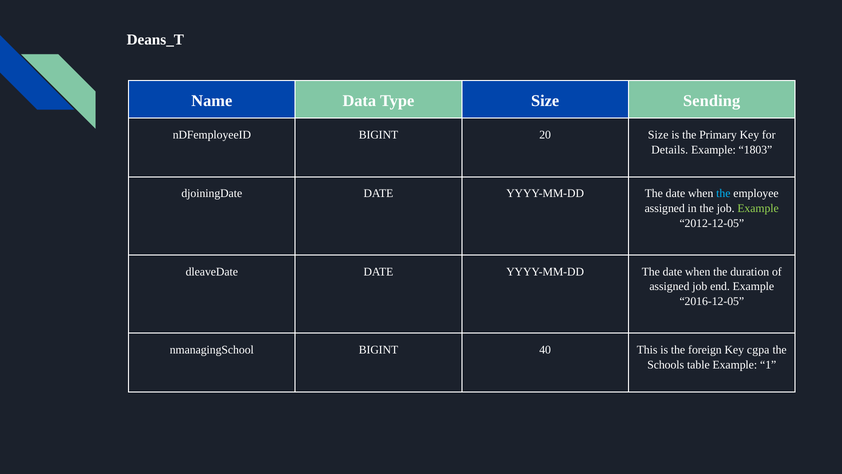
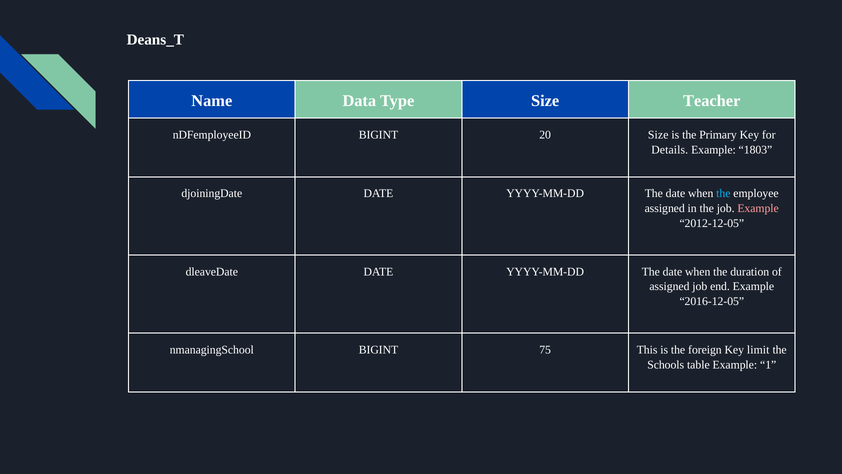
Sending: Sending -> Teacher (712, 101)
Example colour: light green -> pink (758, 208)
40: 40 -> 75 (545, 350)
cgpa: cgpa -> limit (758, 350)
